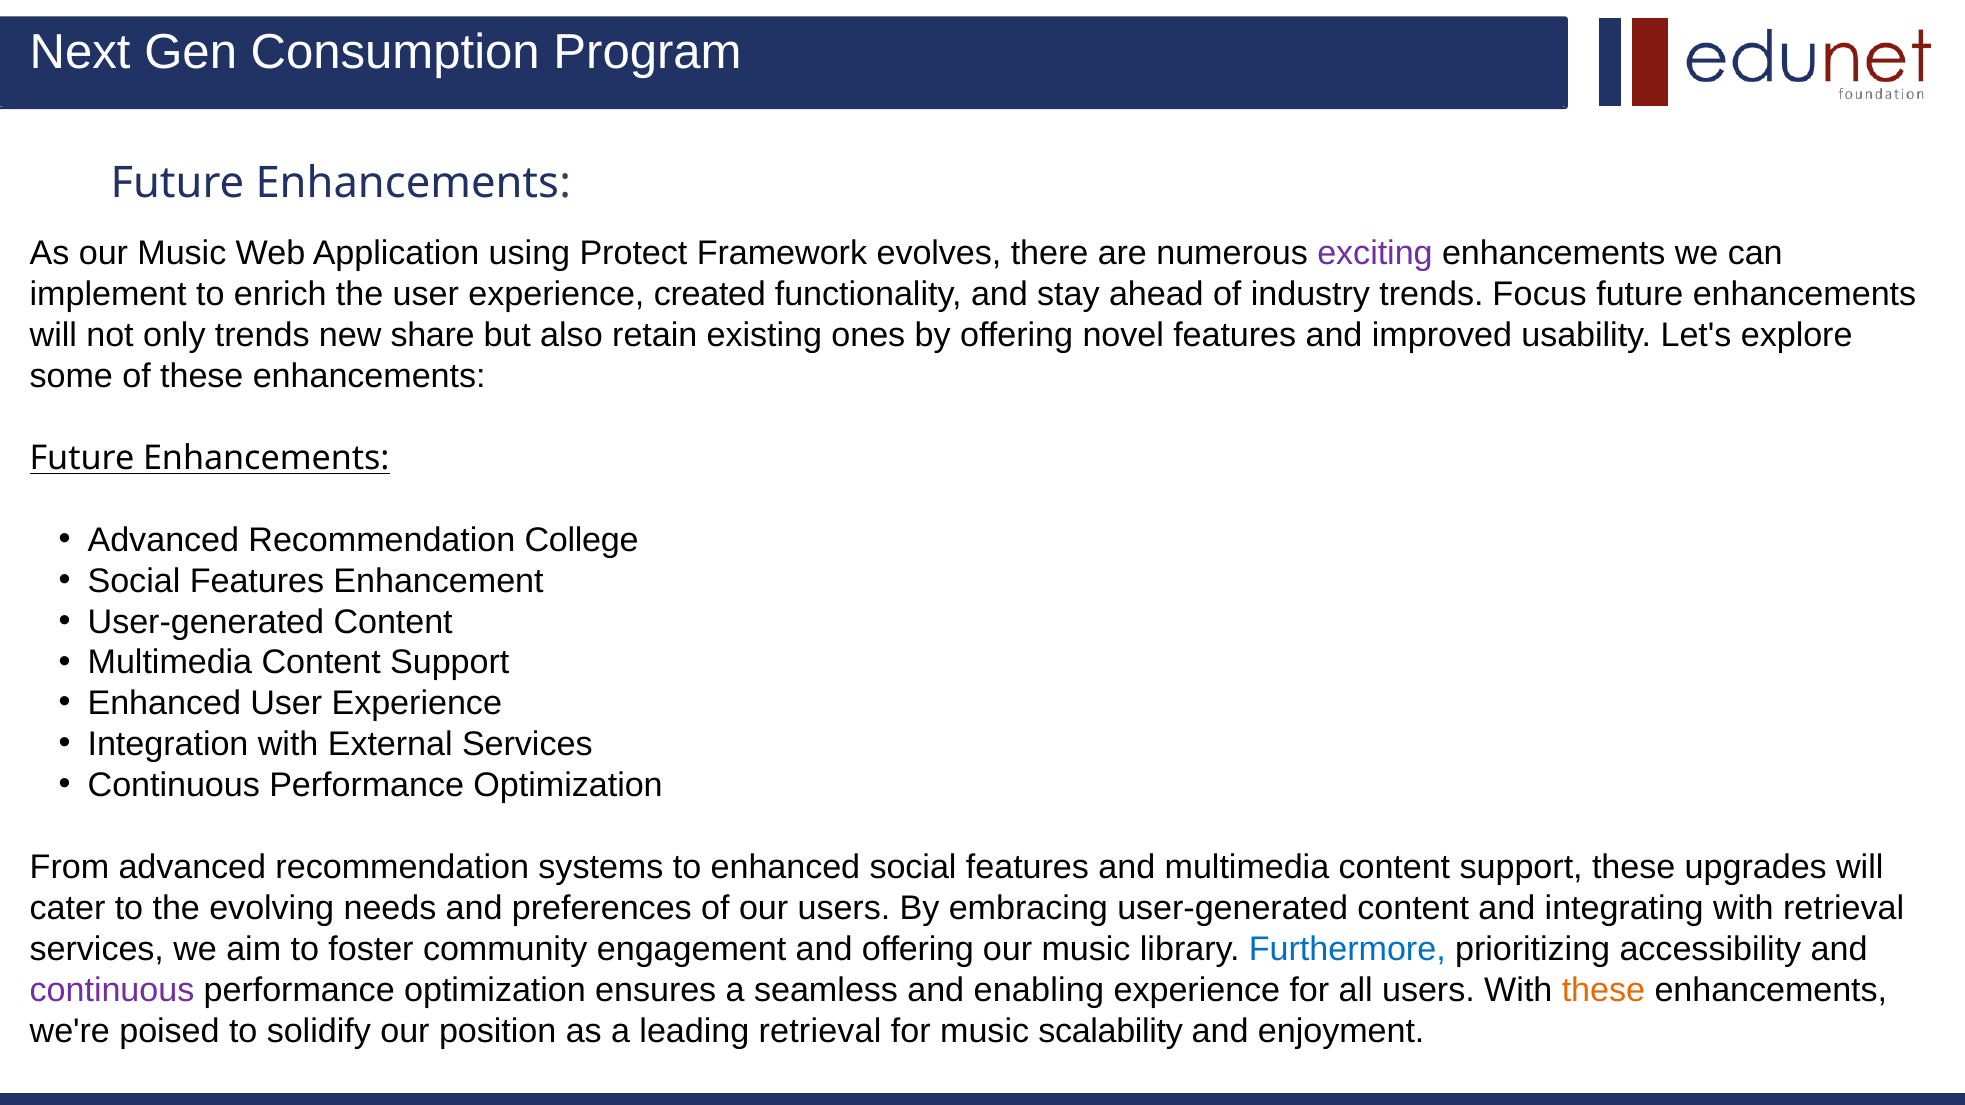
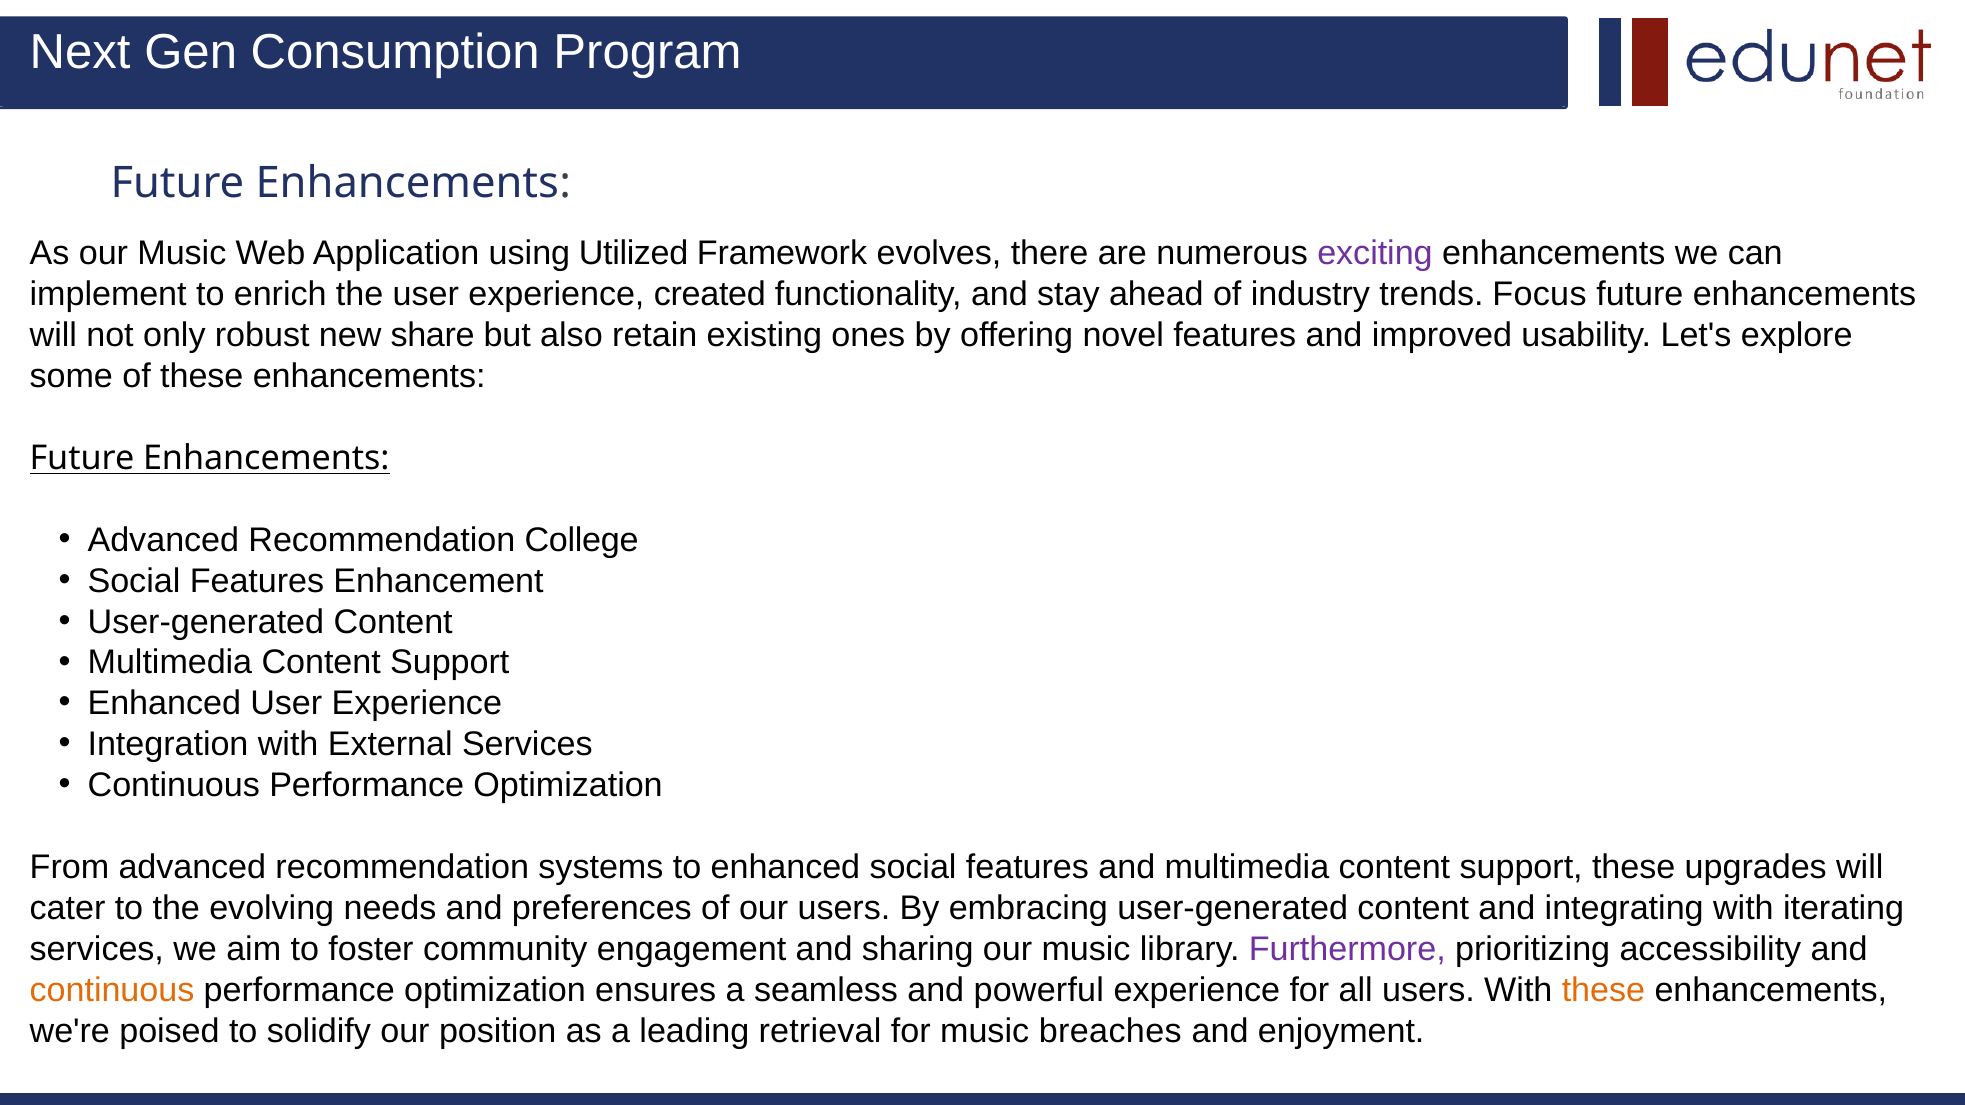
Protect: Protect -> Utilized (634, 254)
only trends: trends -> robust (262, 335)
with retrieval: retrieval -> iterating (1844, 908)
and offering: offering -> sharing (918, 949)
Furthermore colour: blue -> purple (1347, 949)
continuous colour: purple -> orange (112, 990)
enabling: enabling -> powerful (1039, 990)
scalability: scalability -> breaches (1110, 1031)
